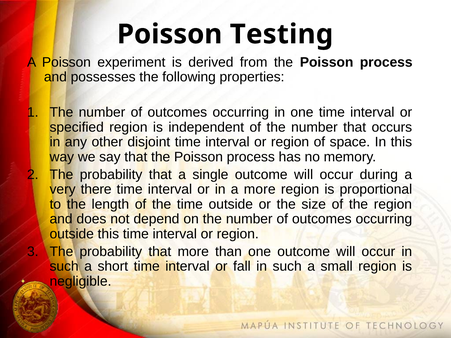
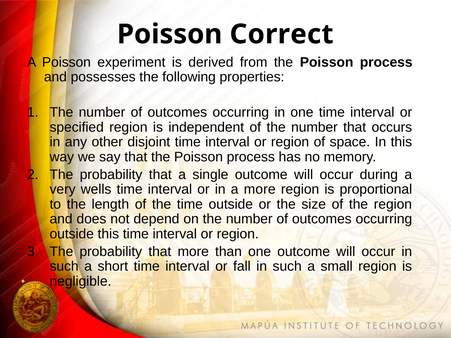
Testing: Testing -> Correct (282, 34)
there: there -> wells (96, 189)
